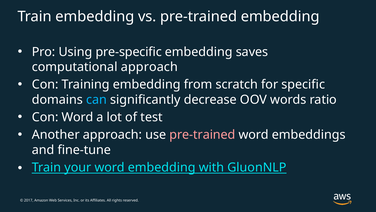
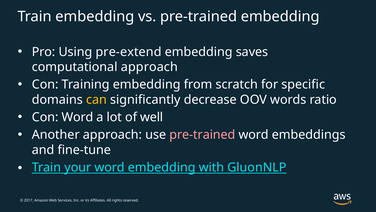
pre-specific: pre-specific -> pre-extend (129, 52)
can colour: light blue -> yellow (97, 99)
test: test -> well (152, 117)
